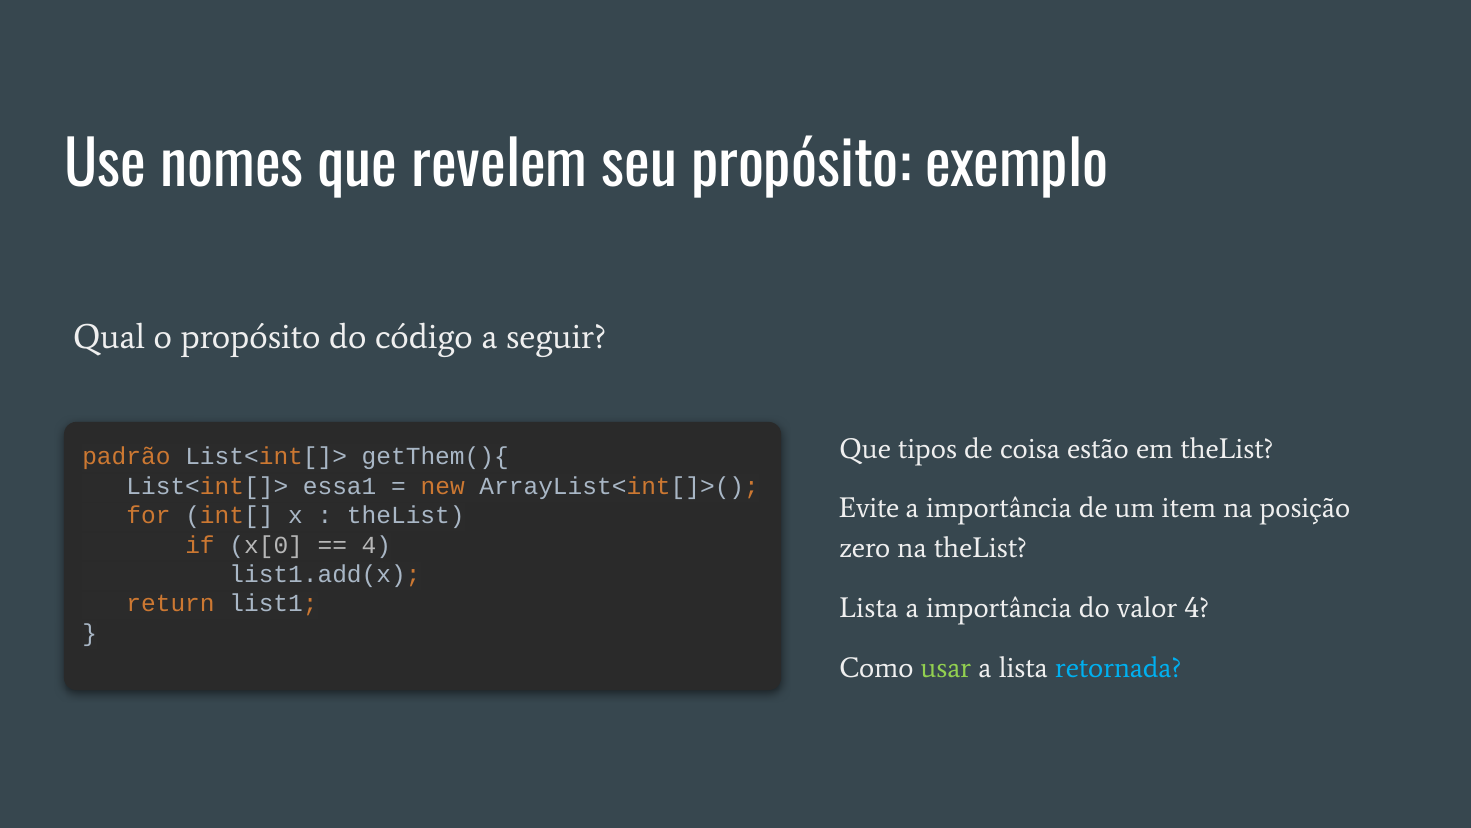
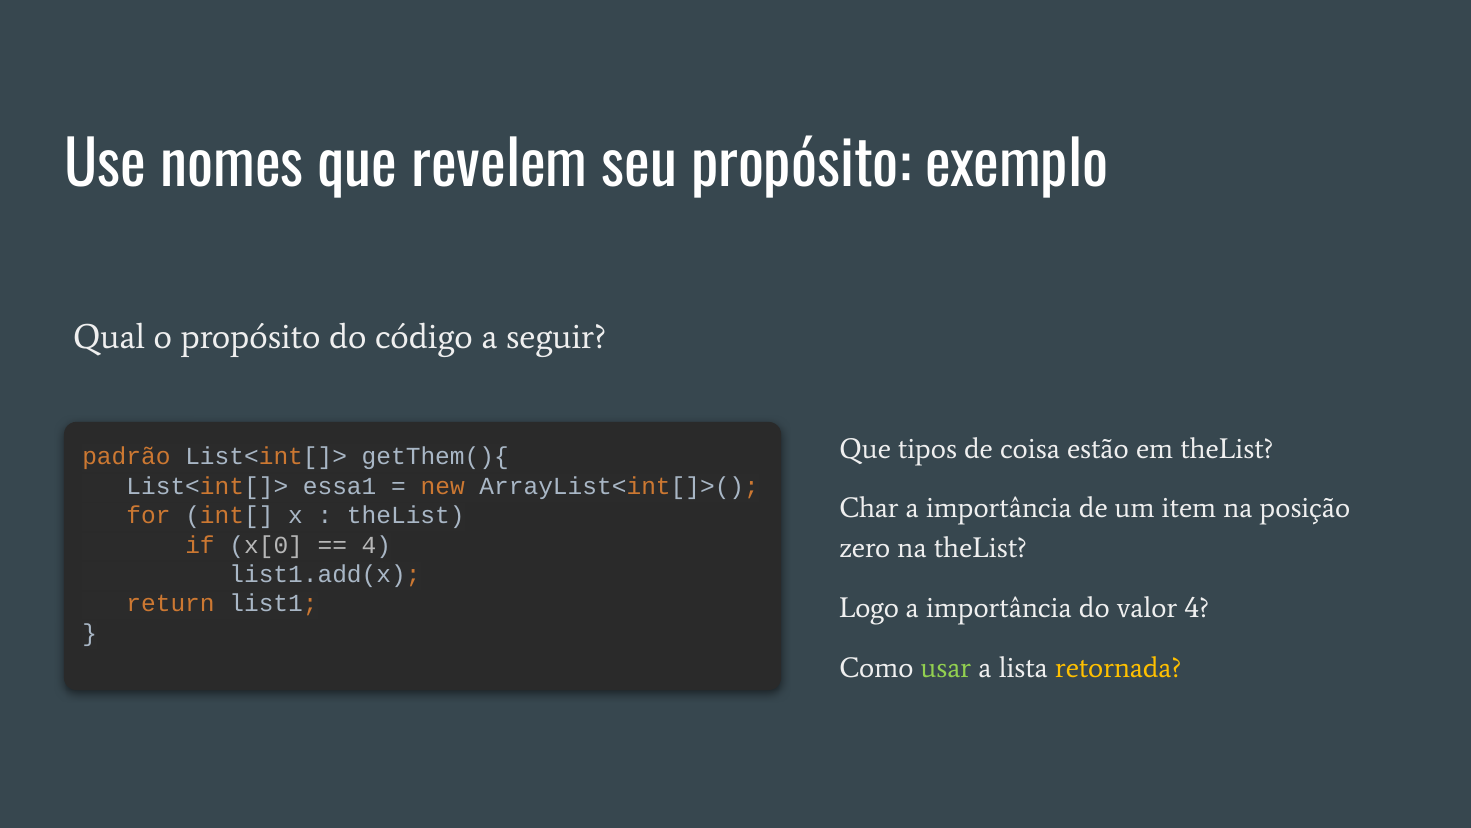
Evite: Evite -> Char (869, 508)
Lista: Lista -> Logo (869, 608)
retornada colour: light blue -> yellow (1118, 667)
